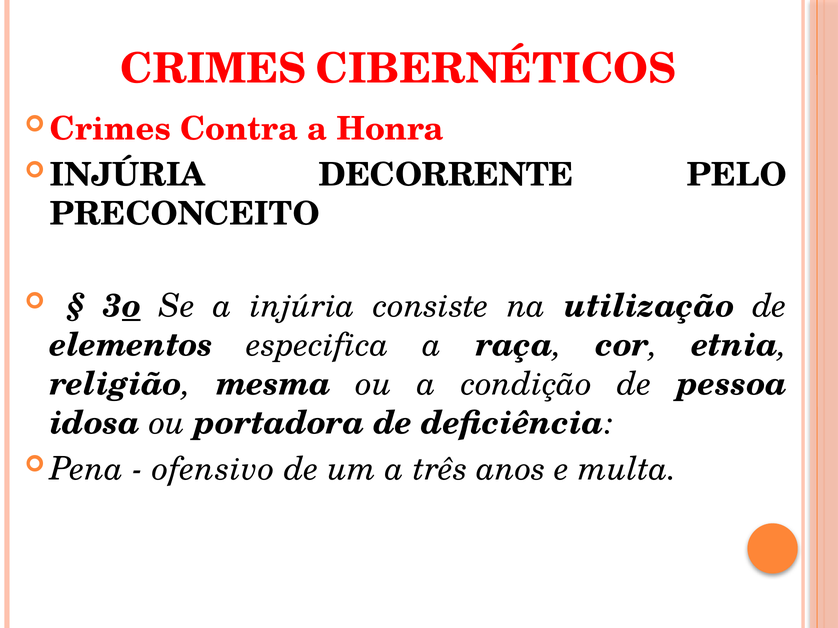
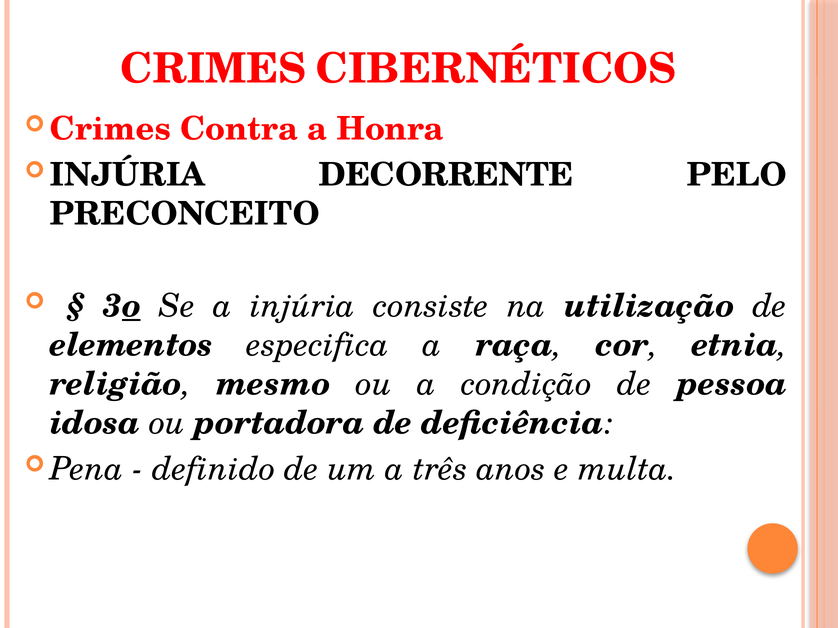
mesma: mesma -> mesmo (273, 384)
ofensivo: ofensivo -> definido (214, 469)
